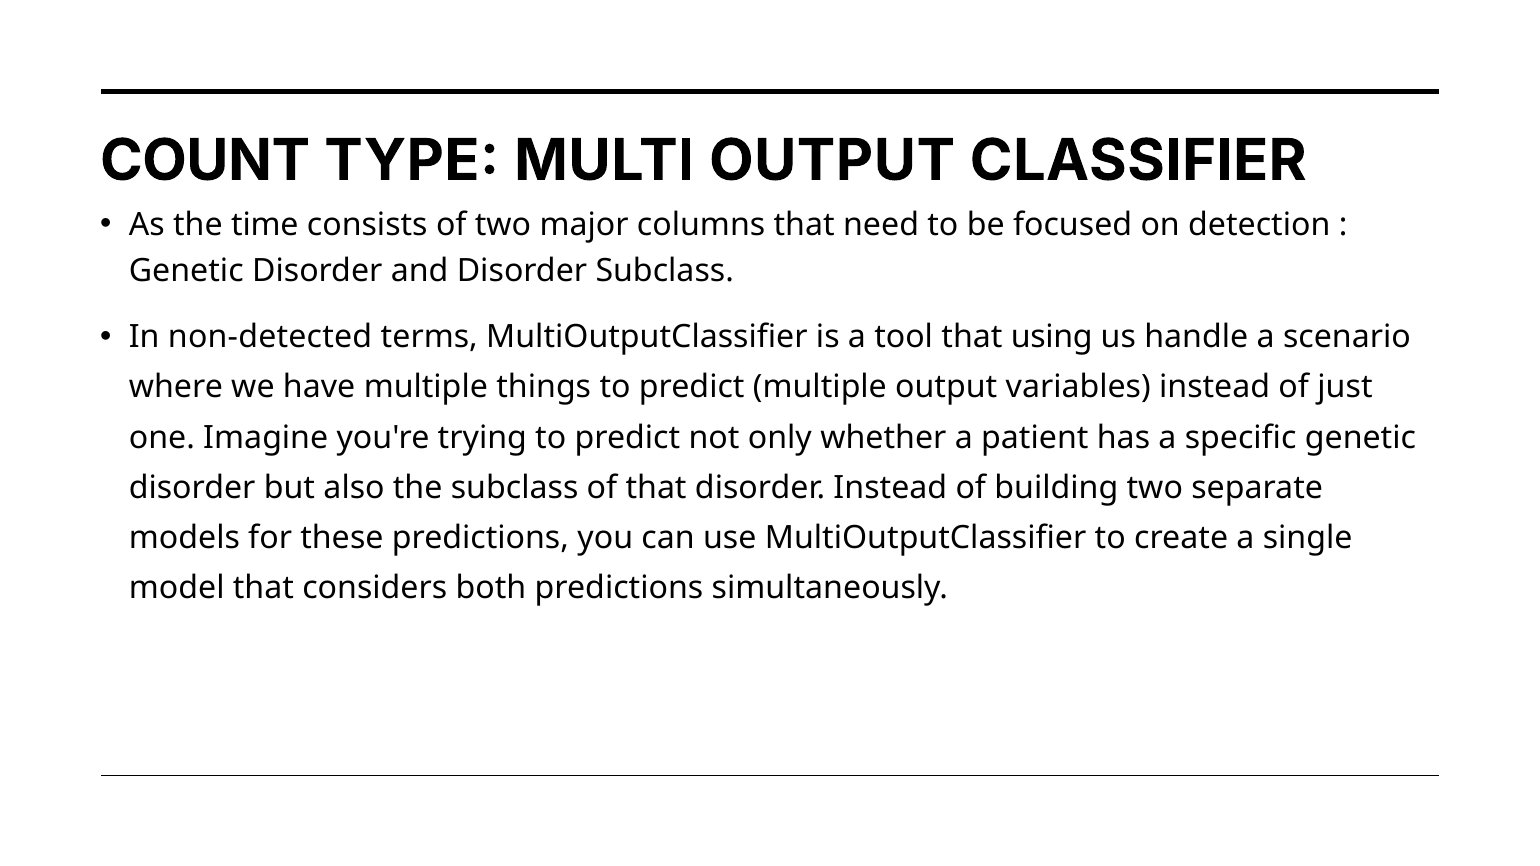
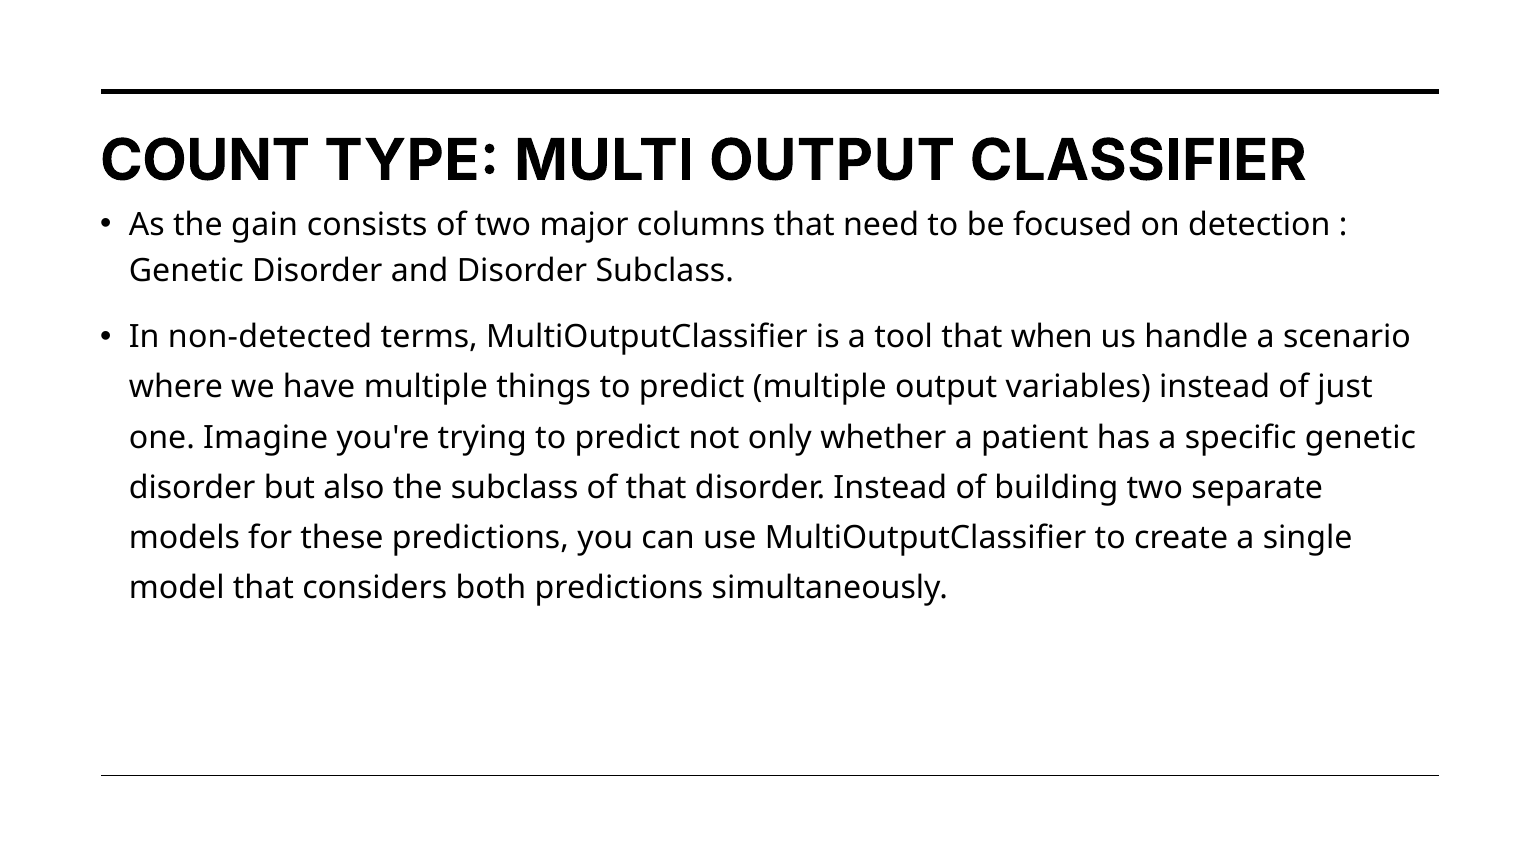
time: time -> gain (265, 225)
using: using -> when (1052, 337)
